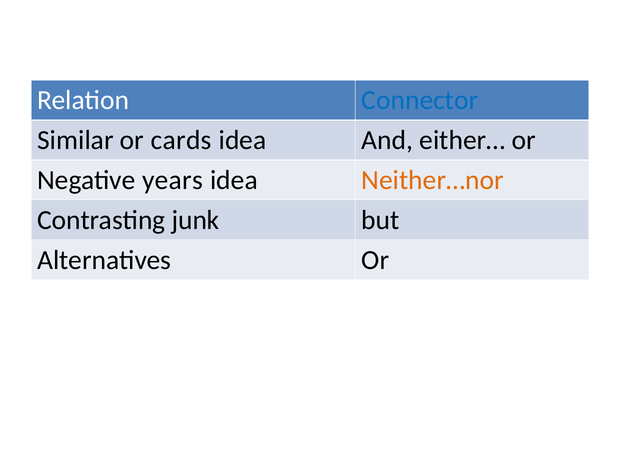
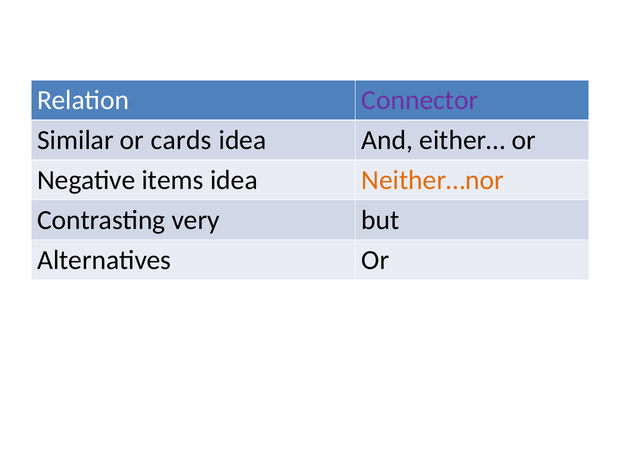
Connector colour: blue -> purple (420, 100)
years: years -> items (173, 180)
junk: junk -> very (196, 220)
